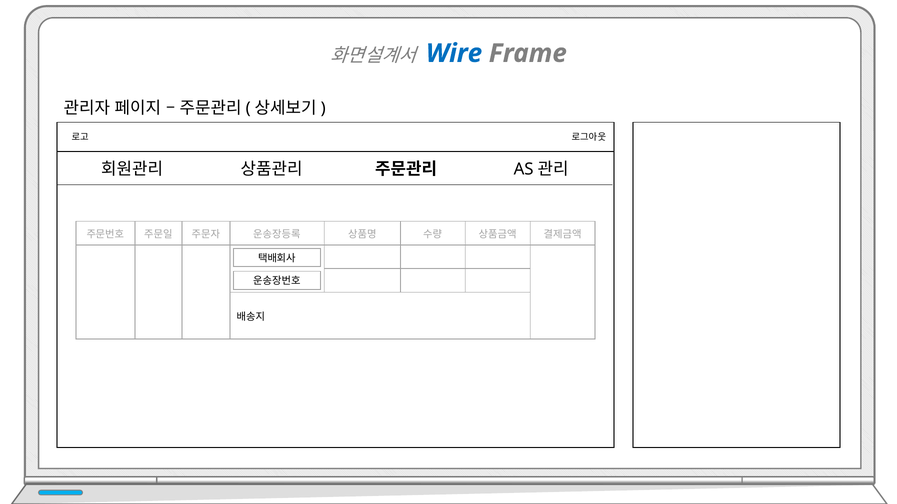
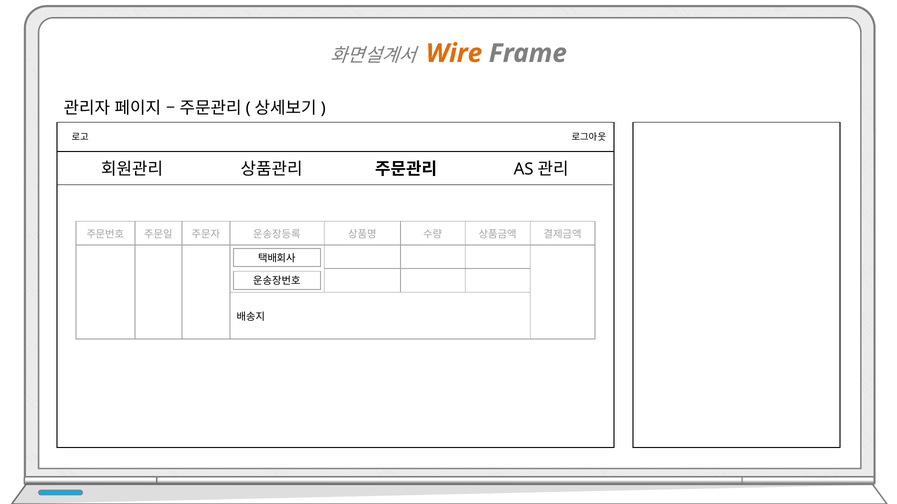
Wire colour: blue -> orange (454, 53)
